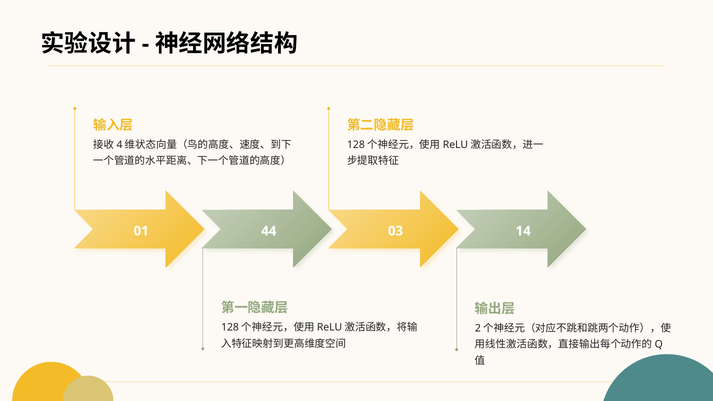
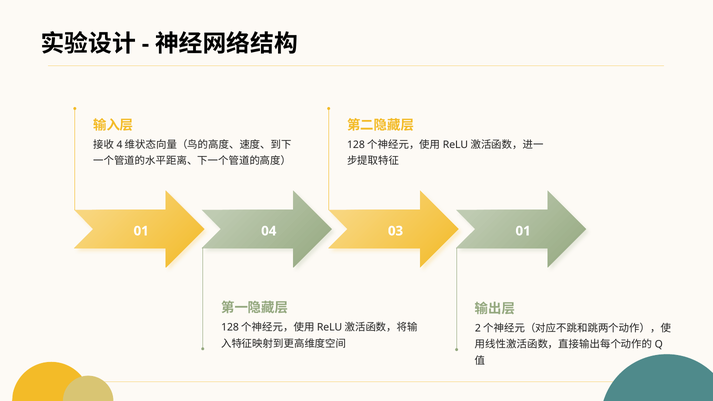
44: 44 -> 04 (269, 231)
03 14: 14 -> 01 (523, 231)
